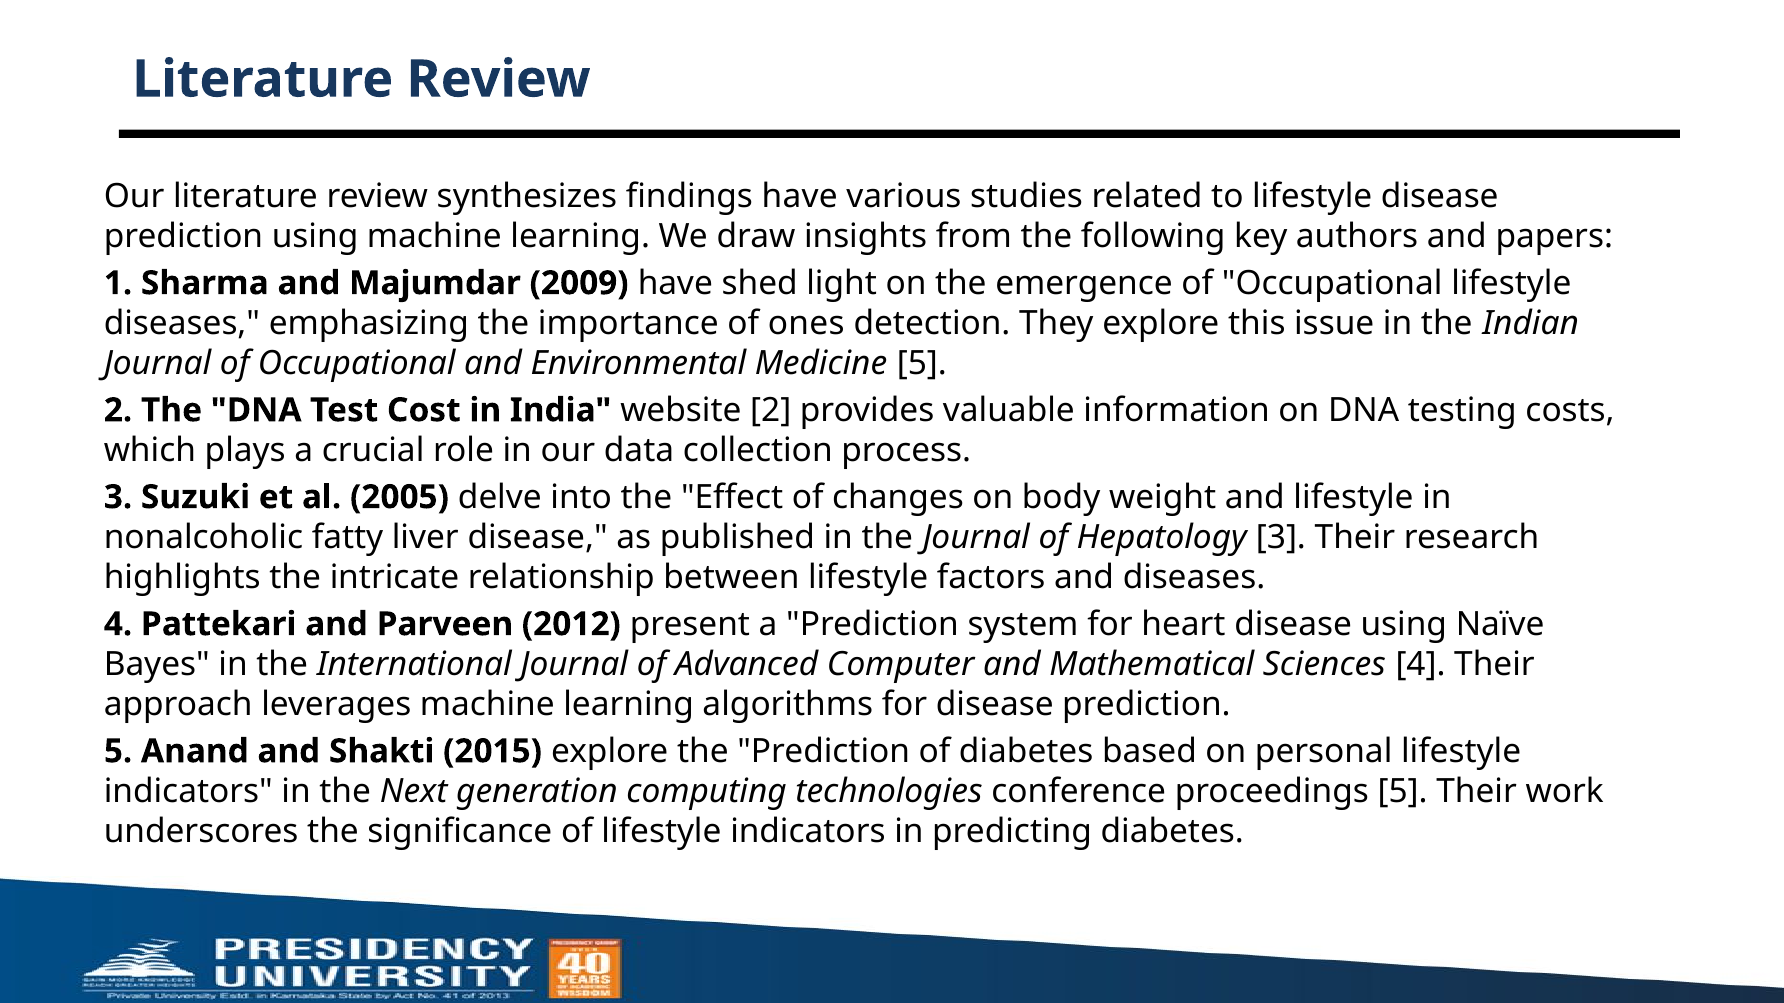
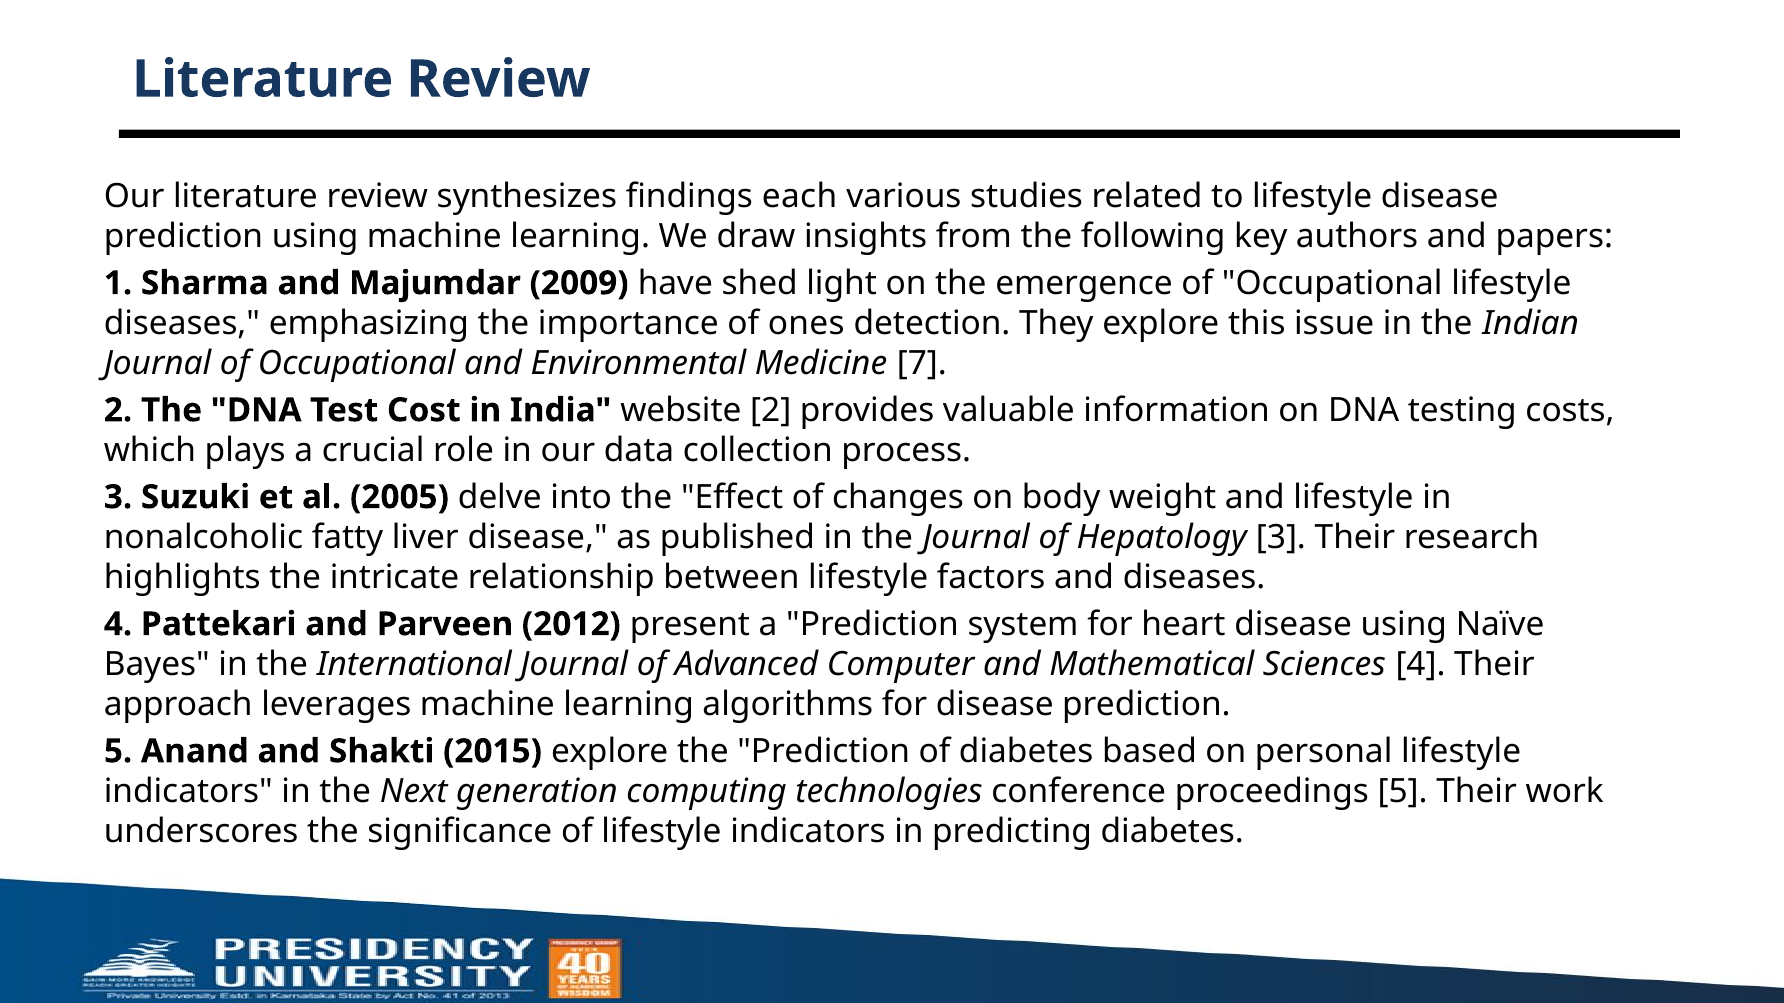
findings have: have -> each (800, 196)
Medicine 5: 5 -> 7 (922, 364)
